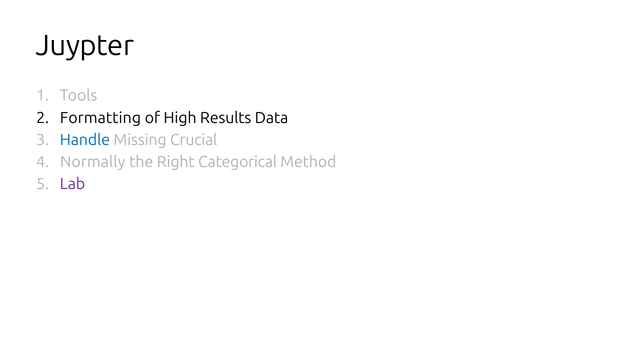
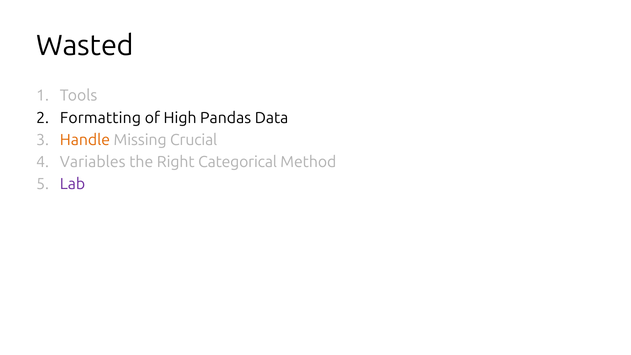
Juypter: Juypter -> Wasted (85, 46)
Results: Results -> Pandas (226, 118)
Handle colour: blue -> orange (85, 140)
Normally: Normally -> Variables (93, 162)
